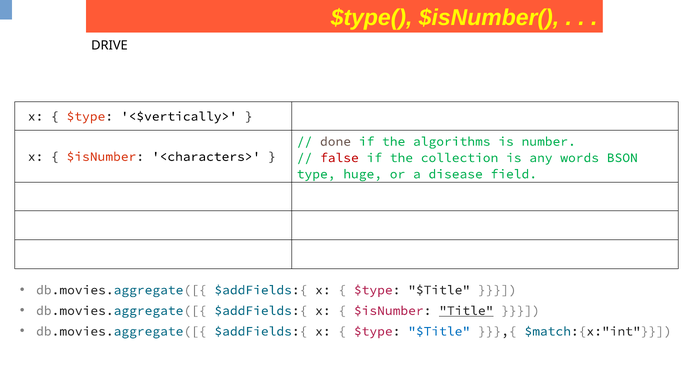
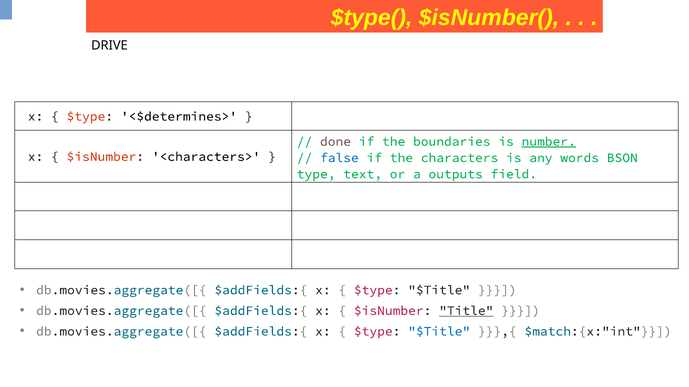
<$vertically>: <$vertically> -> <$determines> (179, 117)
algorithms: algorithms -> boundaries (452, 142)
number underline: none -> present (549, 142)
false colour: red -> blue (339, 158)
collection: collection -> characters (460, 158)
huge: huge -> text (363, 174)
disease: disease -> outputs (456, 174)
